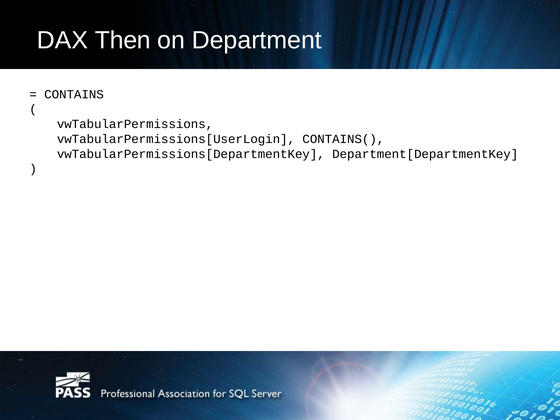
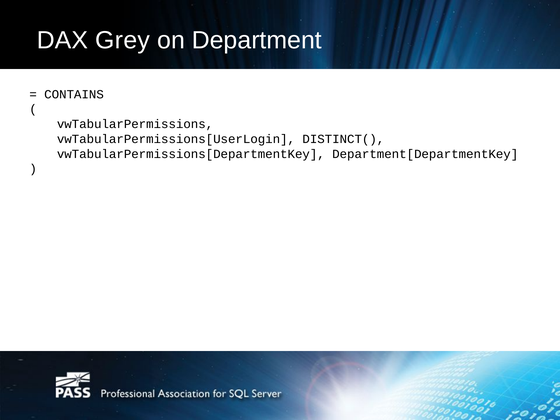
Then: Then -> Grey (123, 40)
CONTAINS(: CONTAINS( -> DISTINCT( (343, 139)
